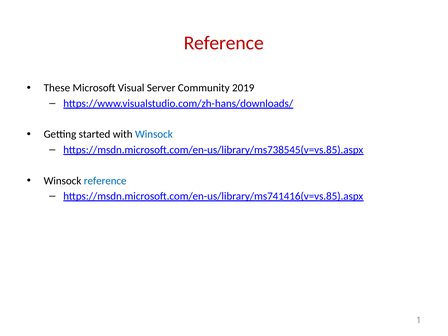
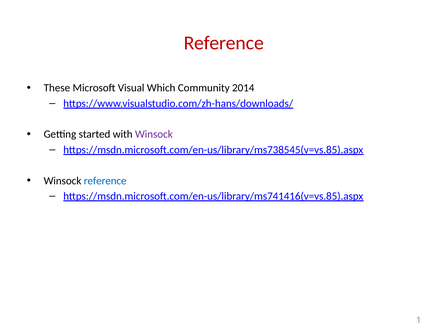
Server: Server -> Which (161, 88)
2019: 2019 -> 2014 (243, 88)
Winsock colour: blue -> purple (154, 134)
